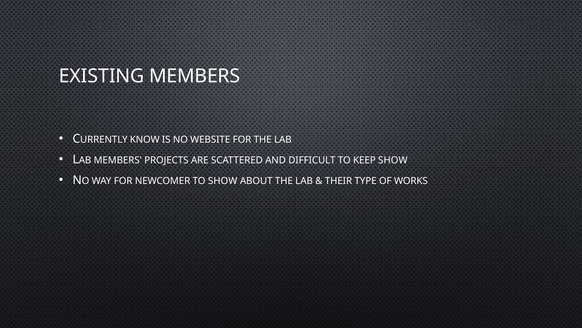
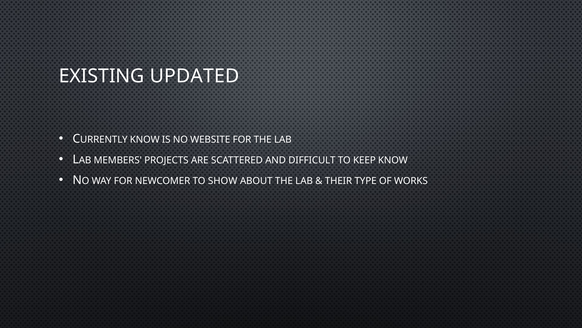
EXISTING MEMBERS: MEMBERS -> UPDATED (194, 76)
KEEP SHOW: SHOW -> KNOW (393, 160)
